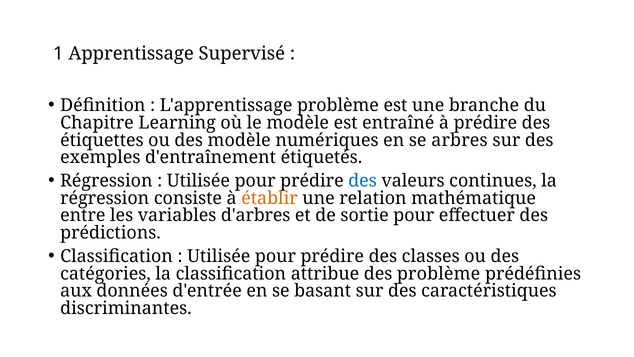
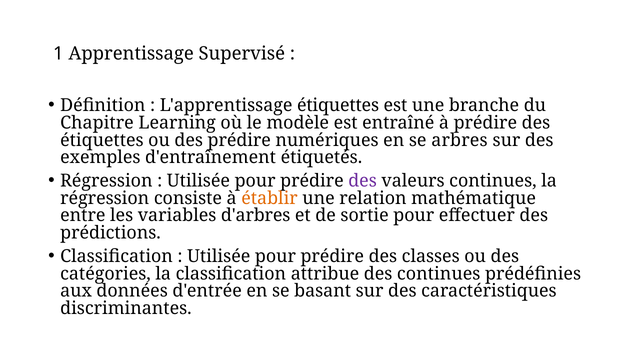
L'apprentissage problème: problème -> étiquettes (338, 105)
des modèle: modèle -> prédire (239, 140)
des colour: blue -> purple (363, 181)
des problème: problème -> continues (439, 273)
